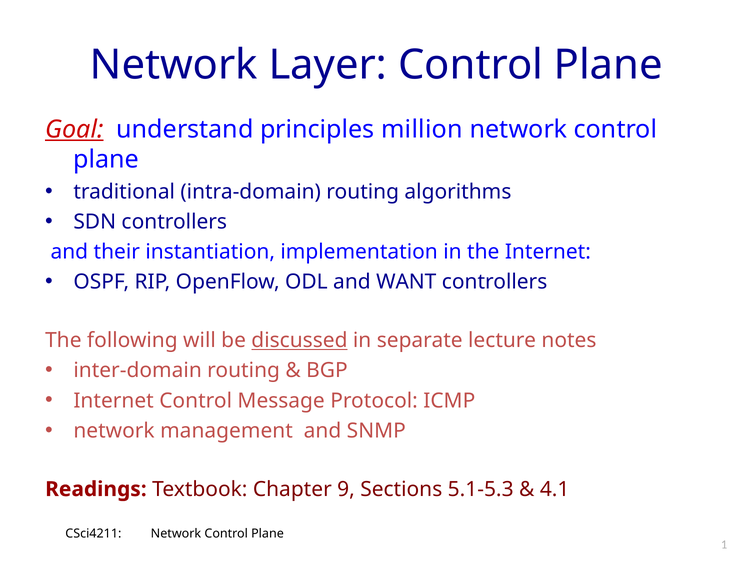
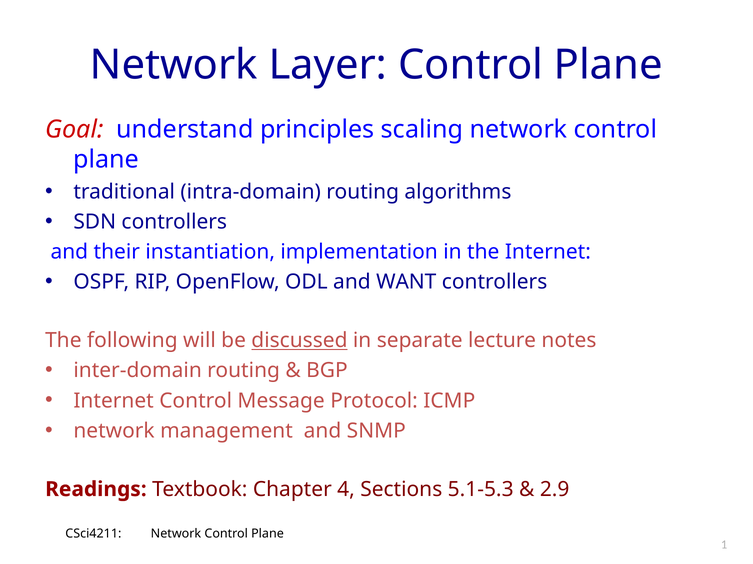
Goal underline: present -> none (74, 130)
million: million -> scaling (422, 130)
9: 9 -> 4 (346, 490)
4.1: 4.1 -> 2.9 (555, 490)
